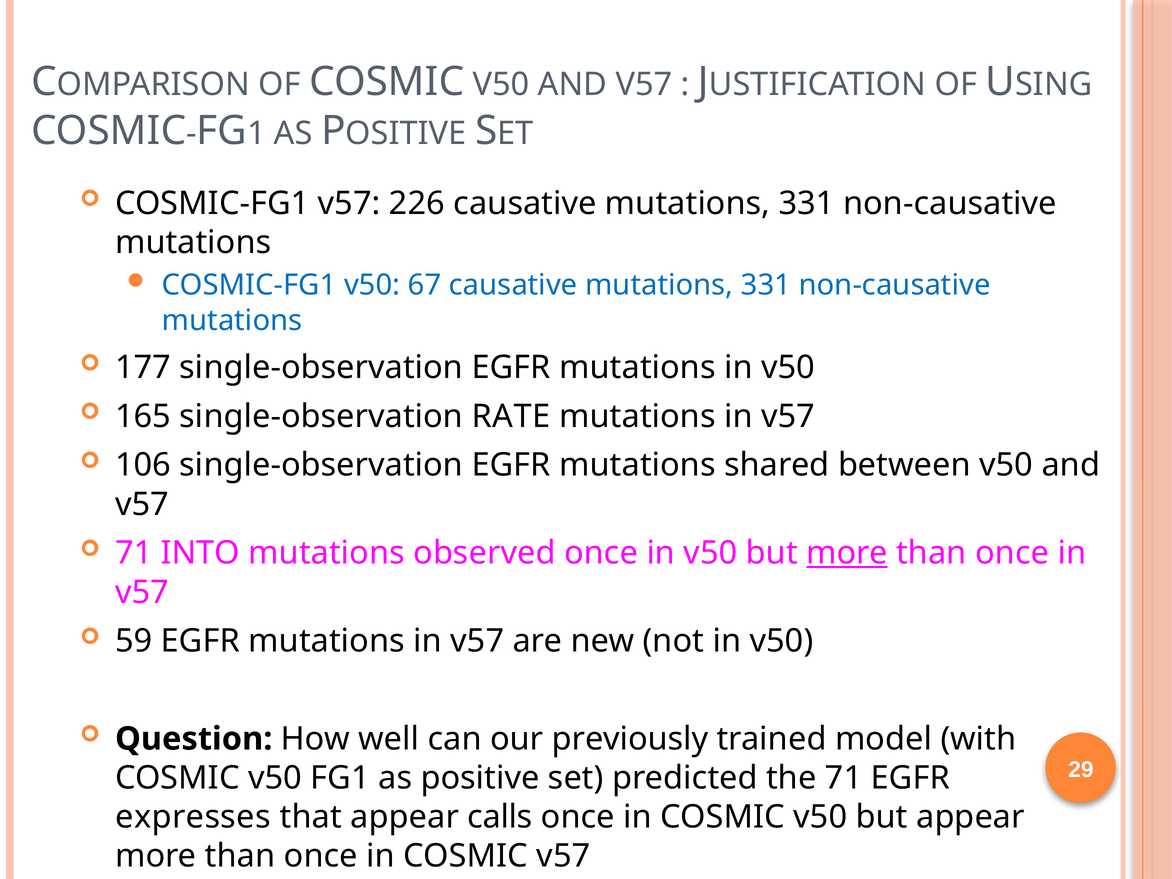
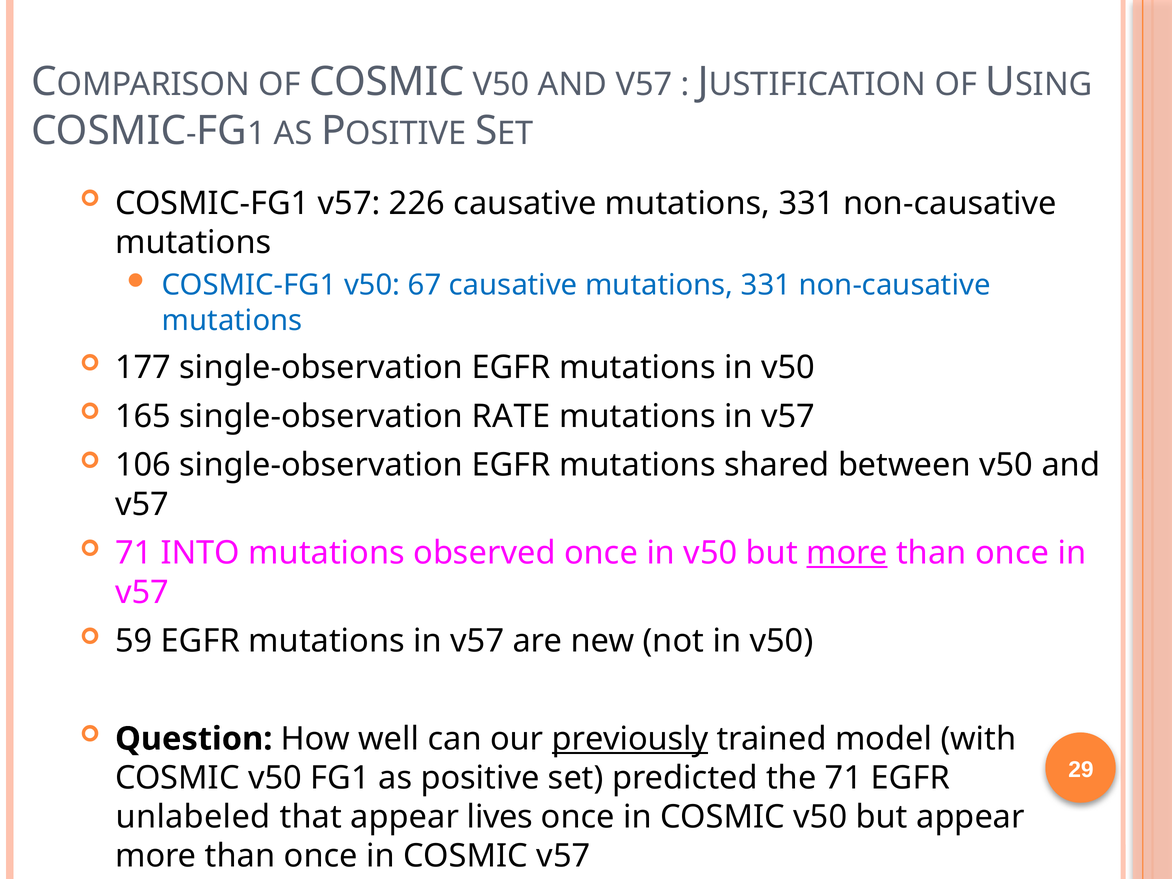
previously underline: none -> present (630, 739)
expresses: expresses -> unlabeled (193, 817)
calls: calls -> lives (500, 817)
